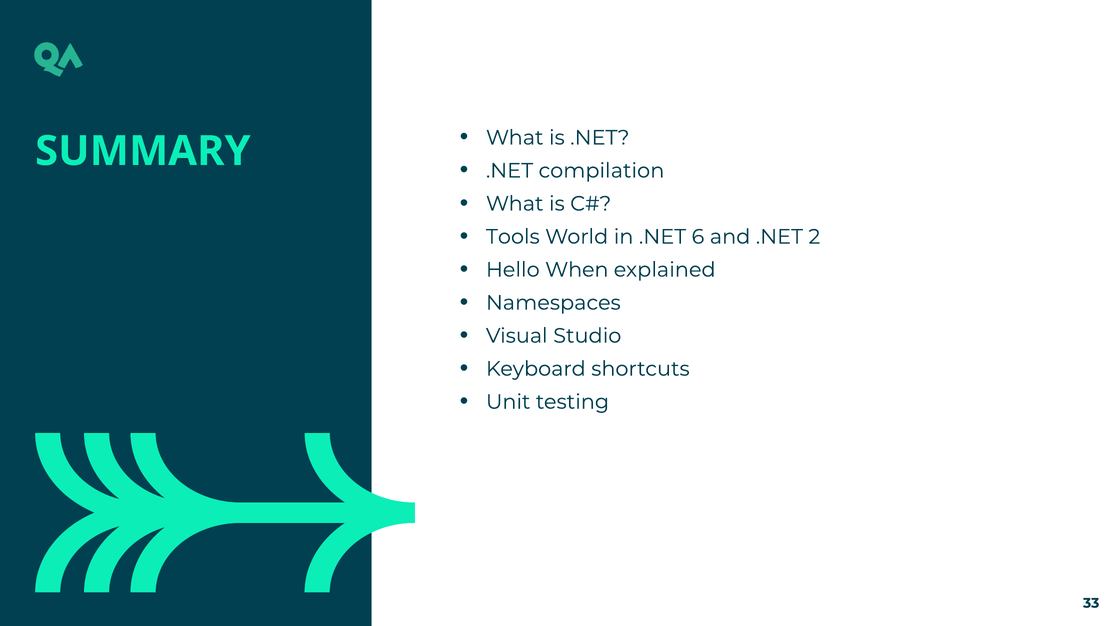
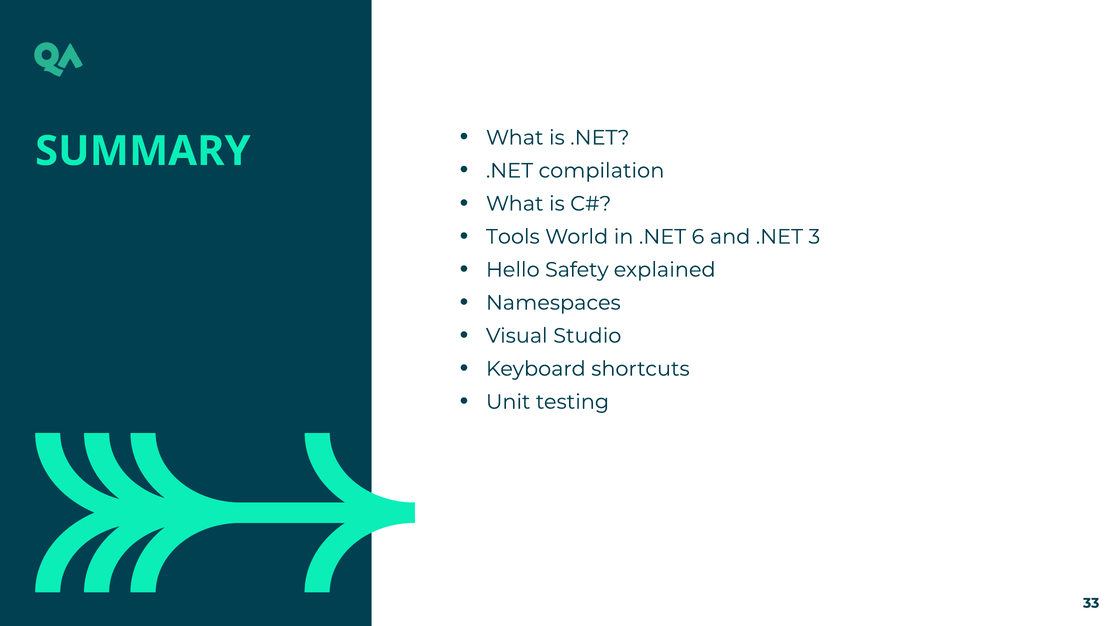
2: 2 -> 3 (814, 237)
When: When -> Safety (577, 270)
